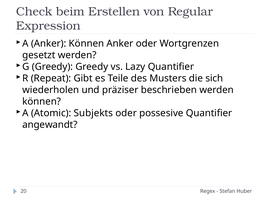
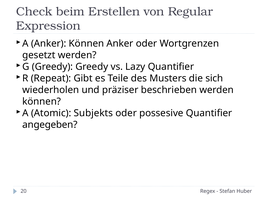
angewandt: angewandt -> angegeben (50, 125)
